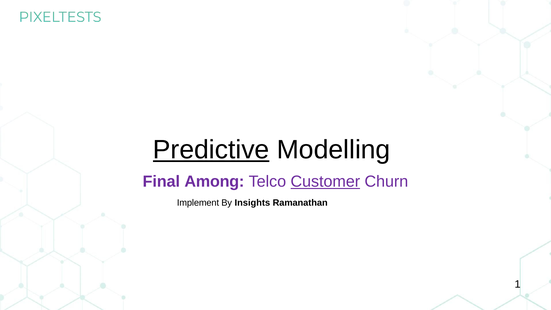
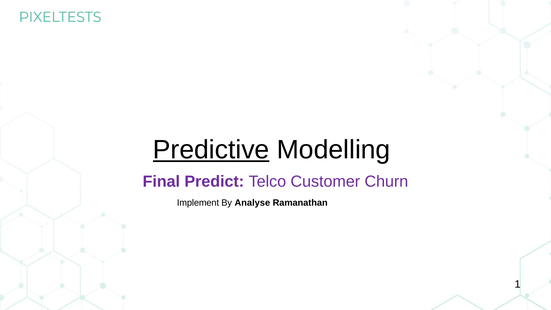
Among: Among -> Predict (214, 182)
Customer underline: present -> none (325, 182)
Insights: Insights -> Analyse (252, 203)
